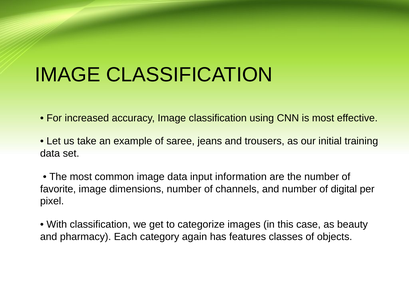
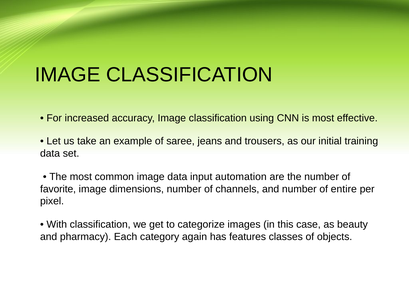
information: information -> automation (241, 177)
digital: digital -> entire (344, 189)
